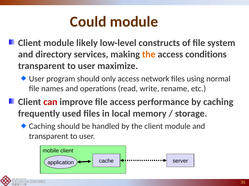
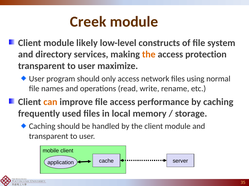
Could: Could -> Creek (88, 22)
conditions: conditions -> protection (206, 55)
can colour: red -> orange (50, 102)
